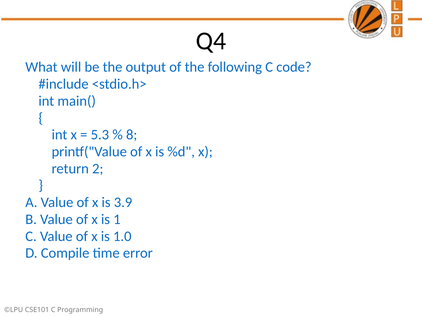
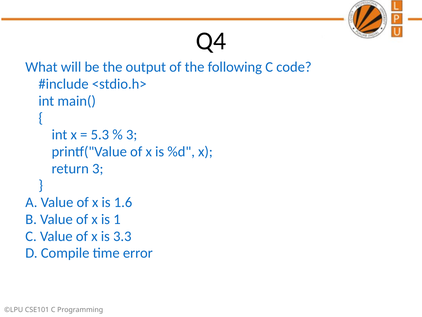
8: 8 -> 3 (132, 135)
return 2: 2 -> 3 (98, 168)
3.9: 3.9 -> 1.6 (123, 202)
1.0: 1.0 -> 3.3 (122, 236)
